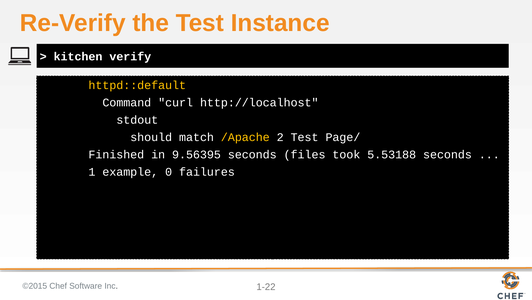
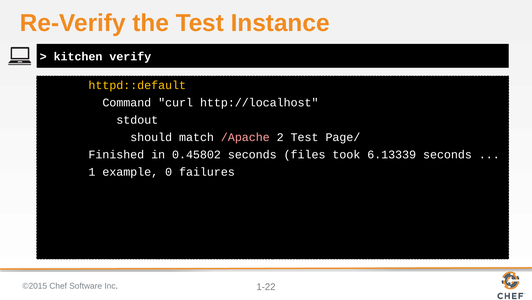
/Apache colour: yellow -> pink (245, 137)
9.56395: 9.56395 -> 0.45802 (196, 154)
5.53188: 5.53188 -> 6.13339 (392, 154)
